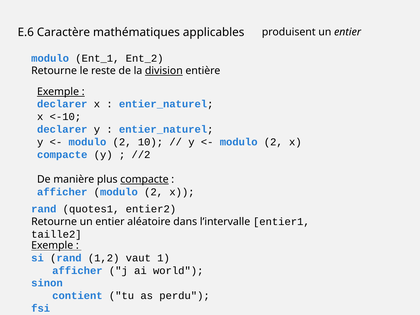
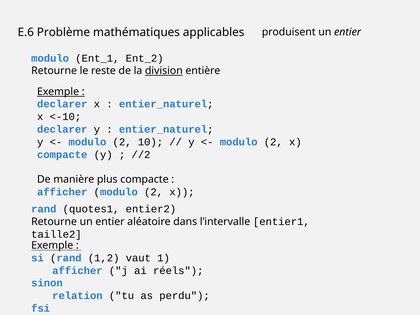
Caractère: Caractère -> Problème (63, 32)
compacte underline: present -> none (144, 179)
world: world -> réels (178, 271)
contient: contient -> relation (77, 296)
